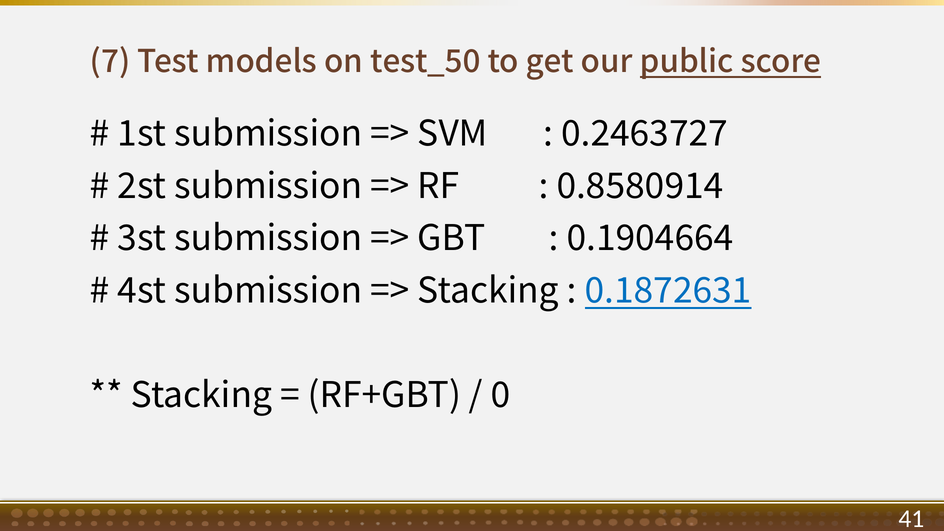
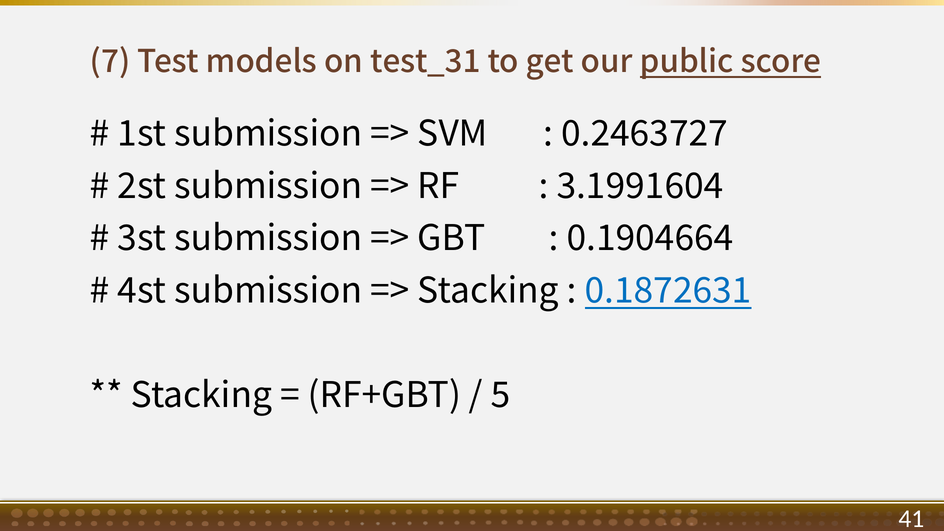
test_50: test_50 -> test_31 (425, 62)
0.8580914: 0.8580914 -> 3.1991604 (640, 186)
0: 0 -> 5 (501, 396)
